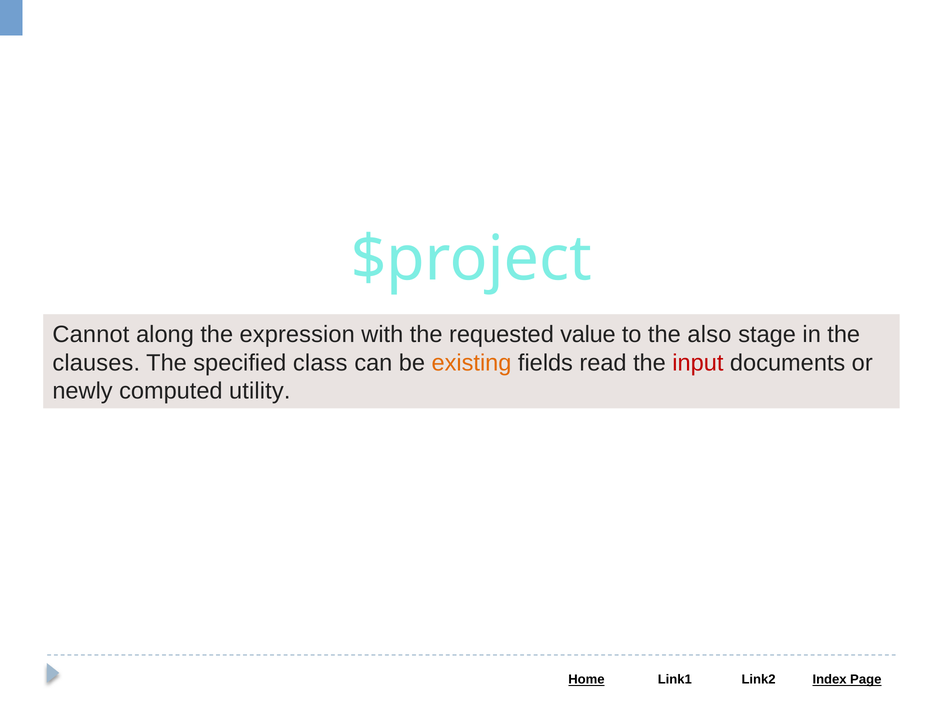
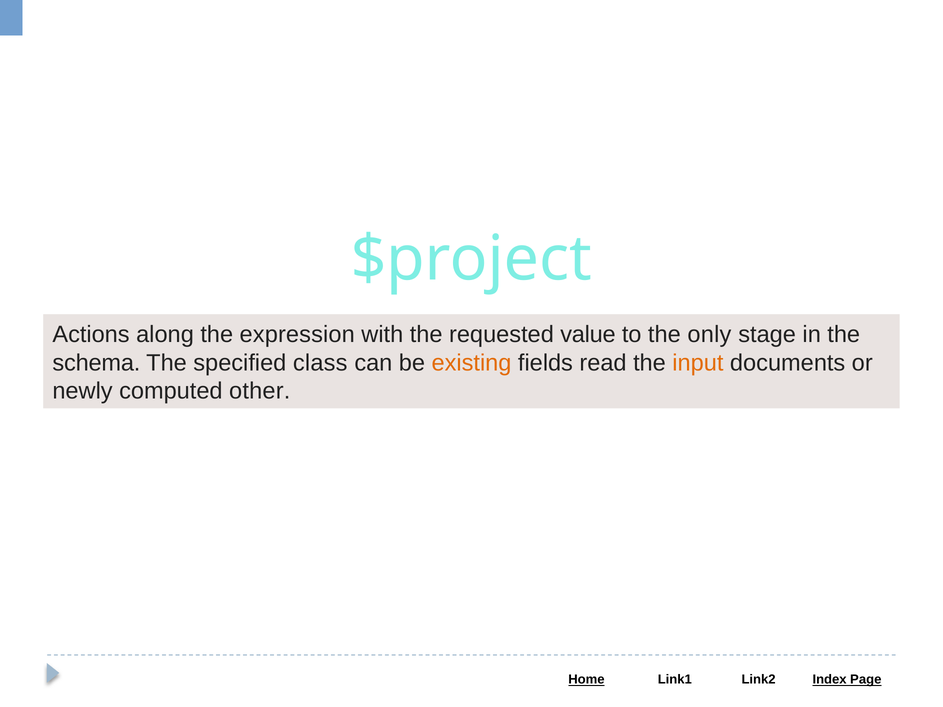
Cannot: Cannot -> Actions (91, 335)
also: also -> only (709, 335)
clauses: clauses -> schema (96, 363)
input colour: red -> orange (698, 363)
utility: utility -> other (260, 391)
